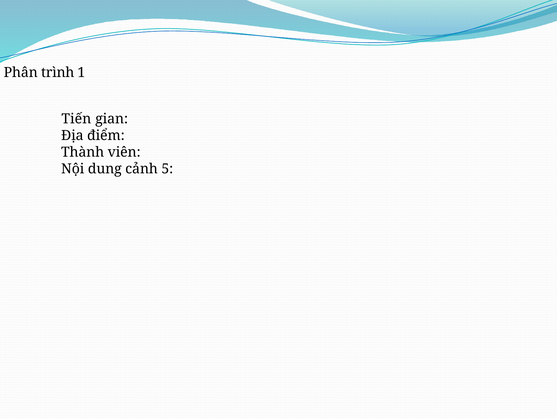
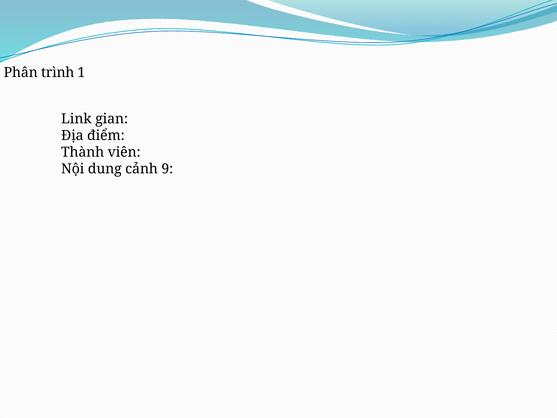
Tiến: Tiến -> Link (76, 119)
5: 5 -> 9 (167, 169)
